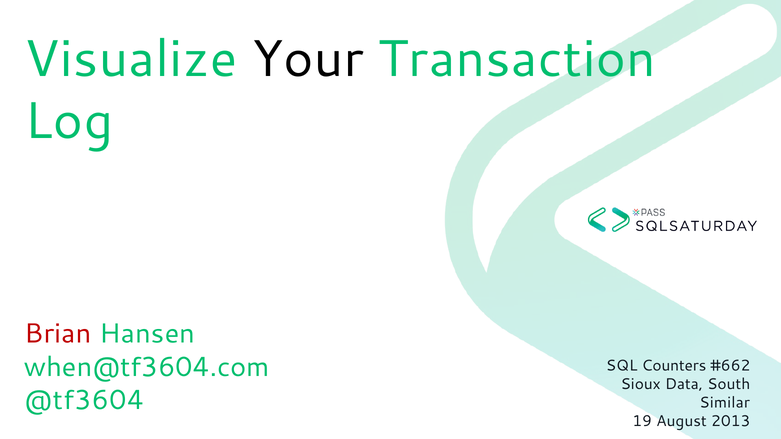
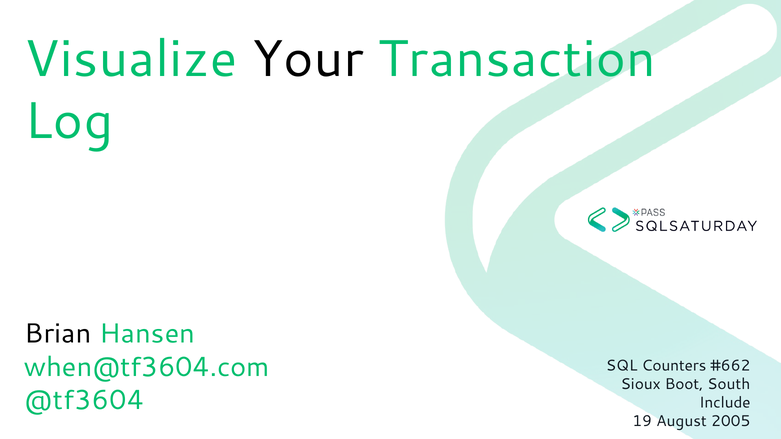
Brian colour: red -> black (58, 334)
Data: Data -> Boot (684, 384)
Similar: Similar -> Include (725, 403)
2013: 2013 -> 2005 (731, 421)
